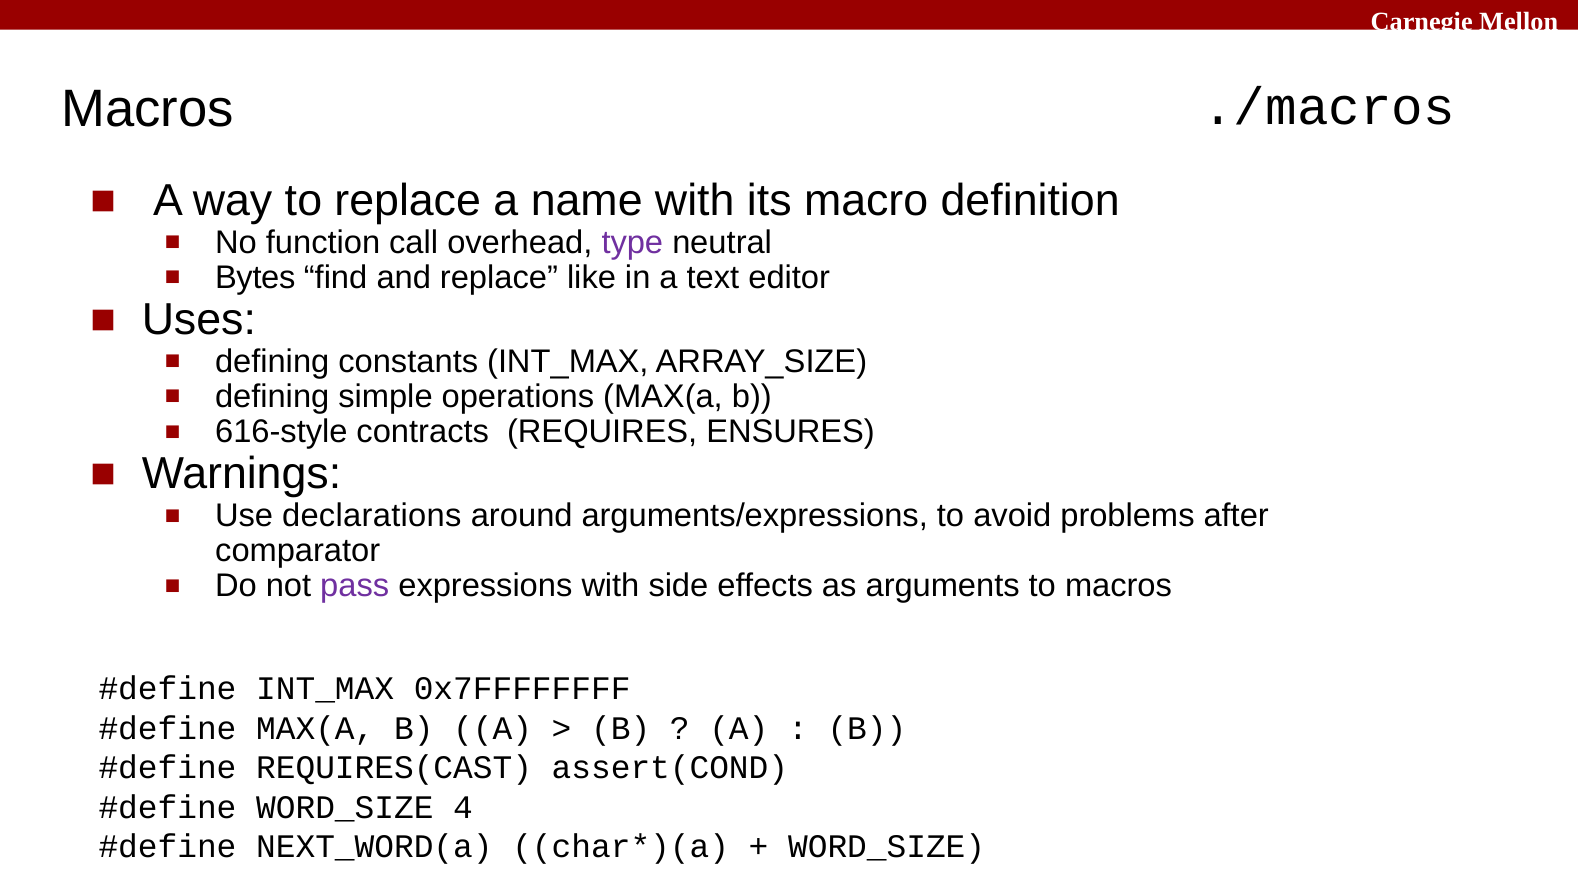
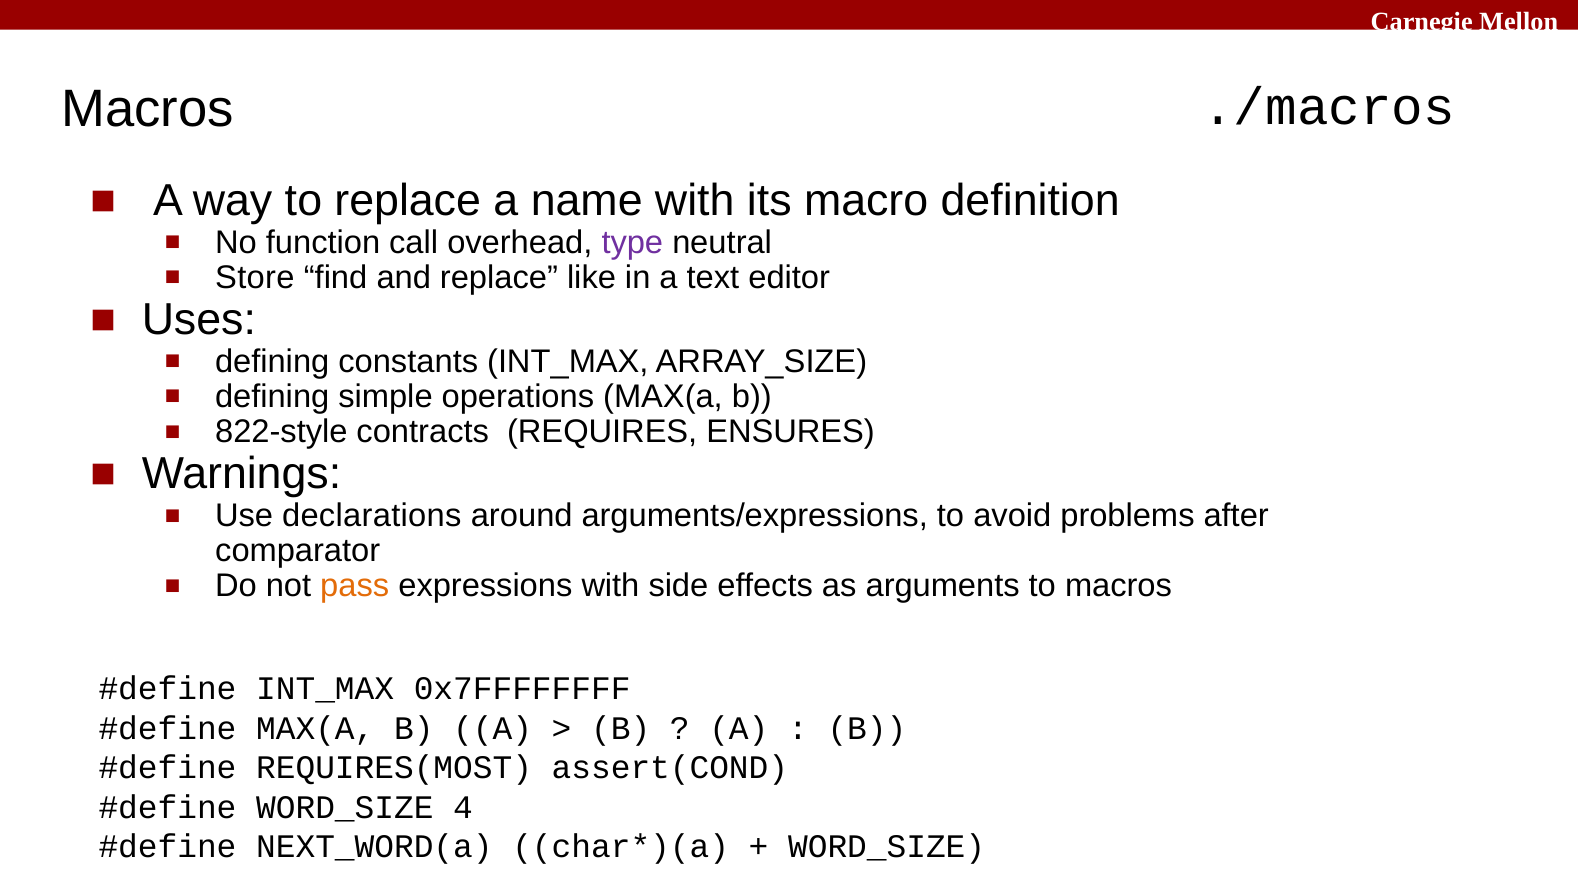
Bytes: Bytes -> Store (255, 277)
616-style: 616-style -> 822-style (281, 432)
pass colour: purple -> orange (355, 586)
REQUIRES(CAST: REQUIRES(CAST -> REQUIRES(MOST (394, 767)
